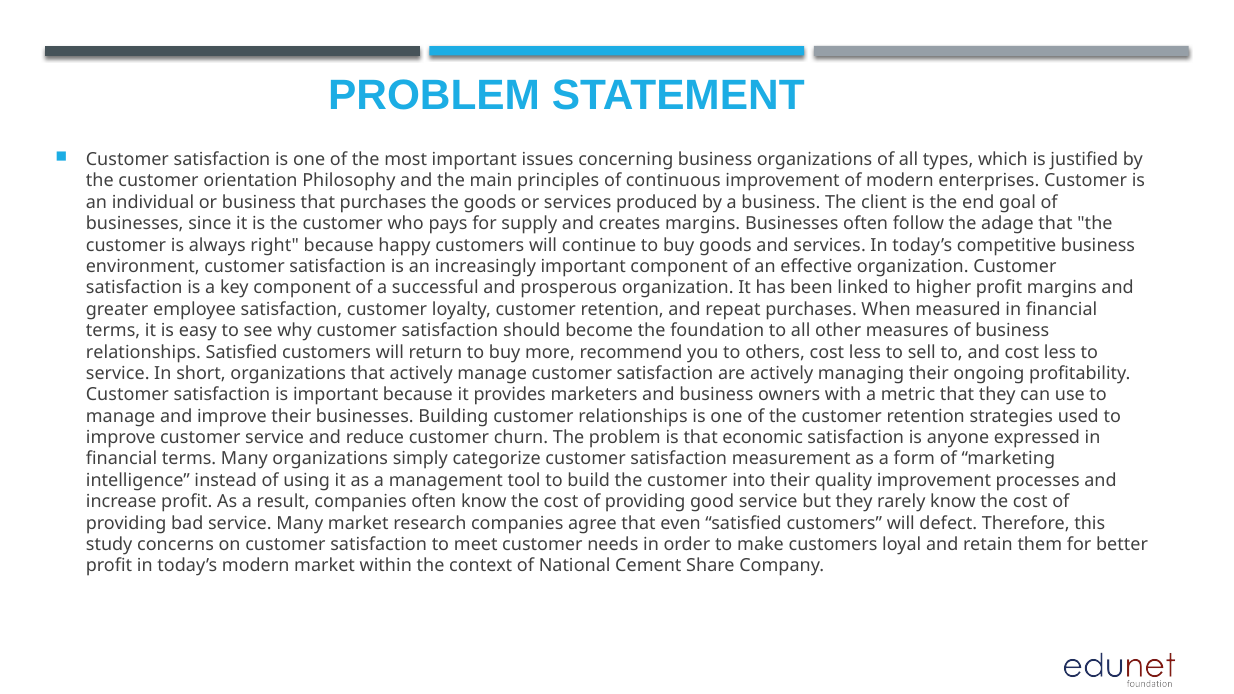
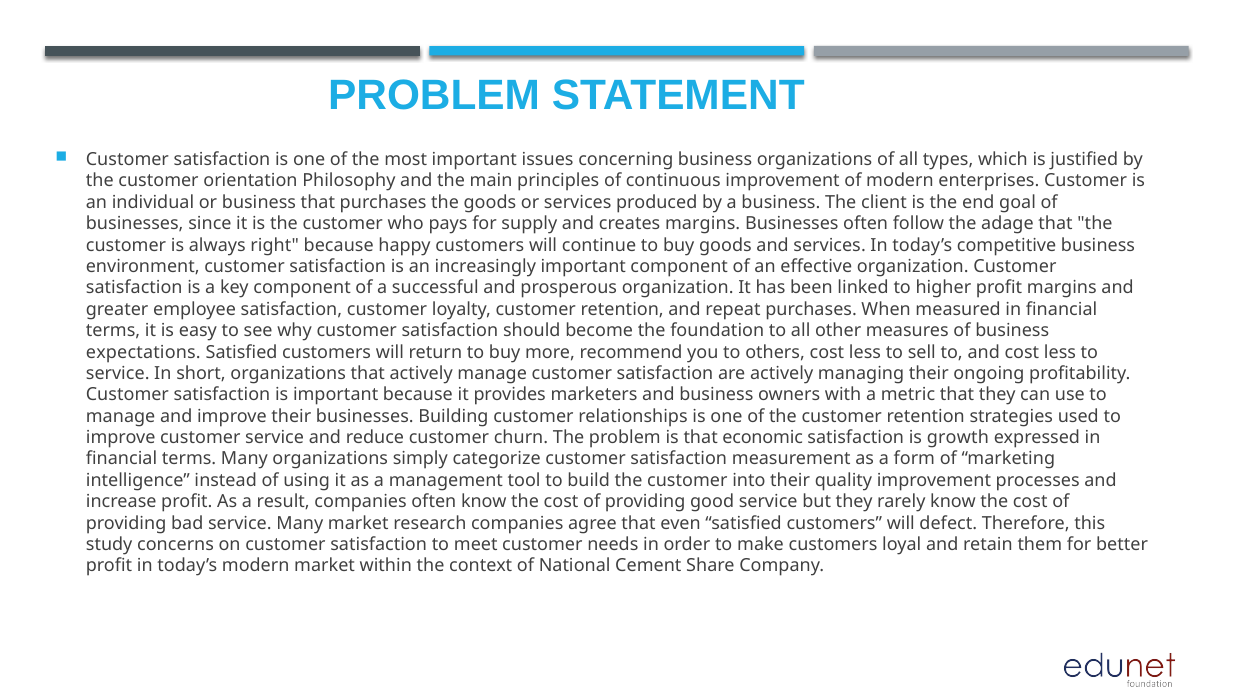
relationships: relationships -> expectations (143, 352)
anyone: anyone -> growth (958, 438)
